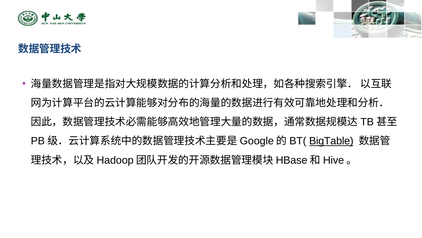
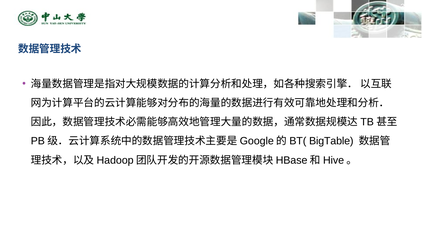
BigTable underline: present -> none (331, 141)
